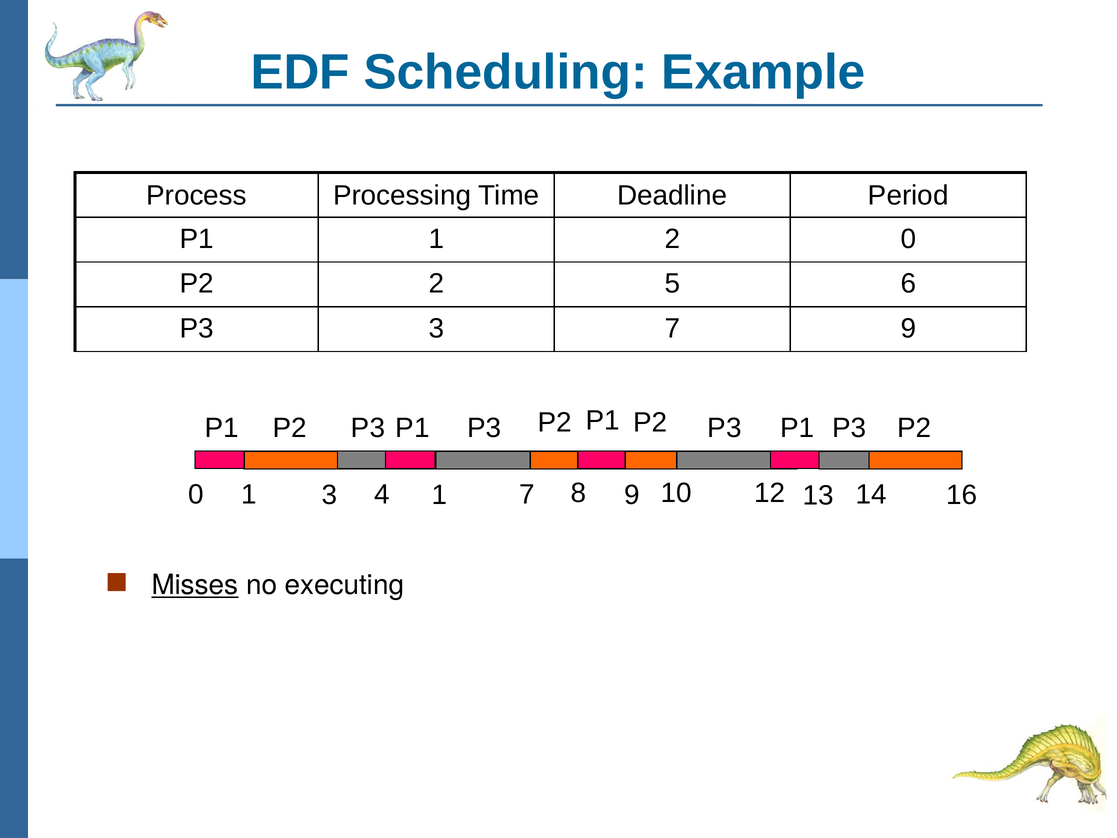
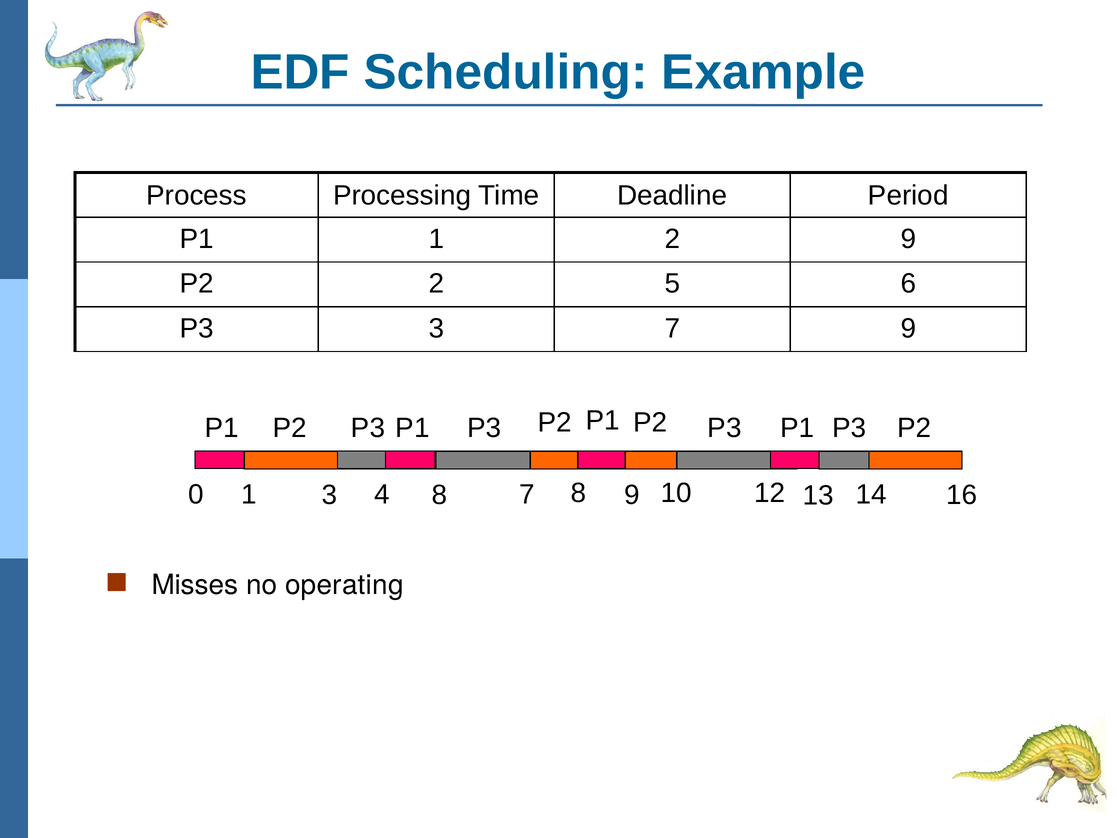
2 0: 0 -> 9 (908, 239)
4 1: 1 -> 8 (440, 495)
Misses underline: present -> none (195, 585)
executing: executing -> operating (344, 585)
